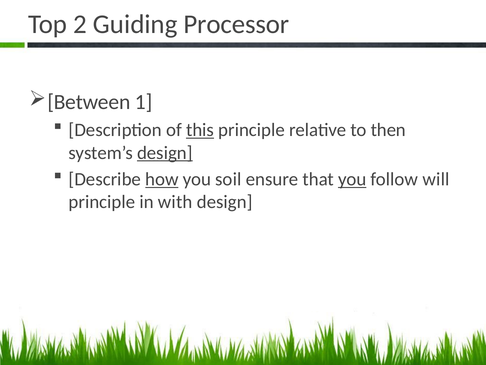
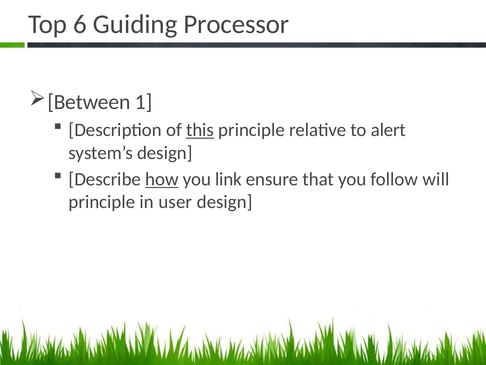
2: 2 -> 6 (80, 24)
then: then -> alert (388, 130)
design underline: present -> none (165, 153)
soil: soil -> link (228, 179)
you underline: present -> none (352, 179)
with: with -> user (175, 202)
